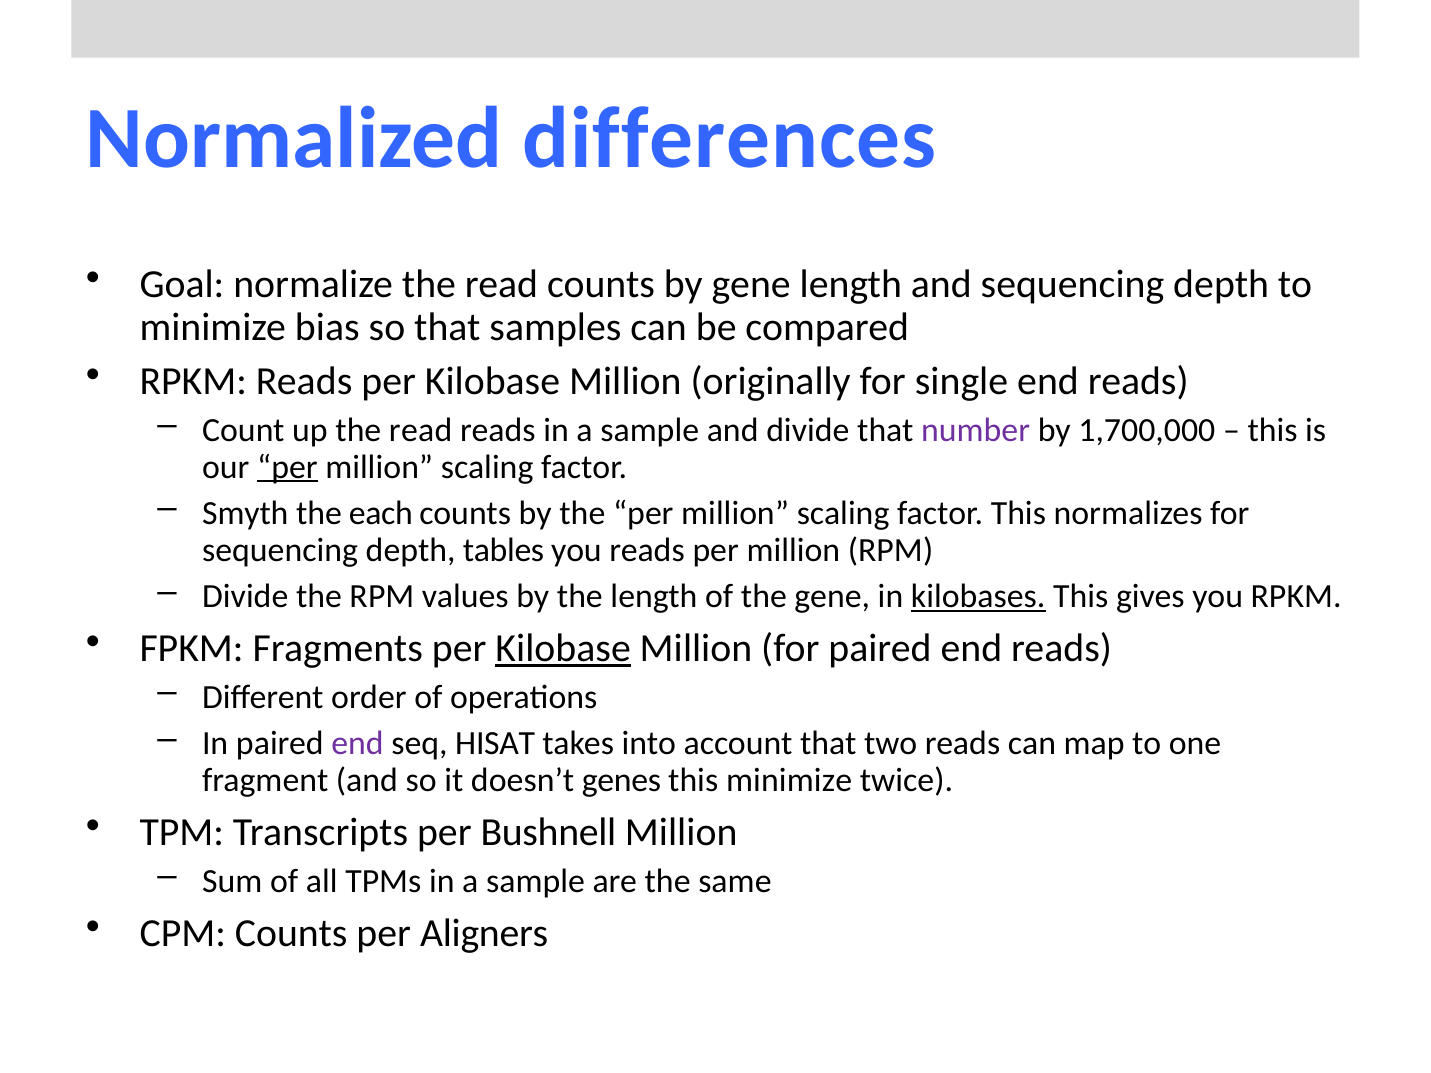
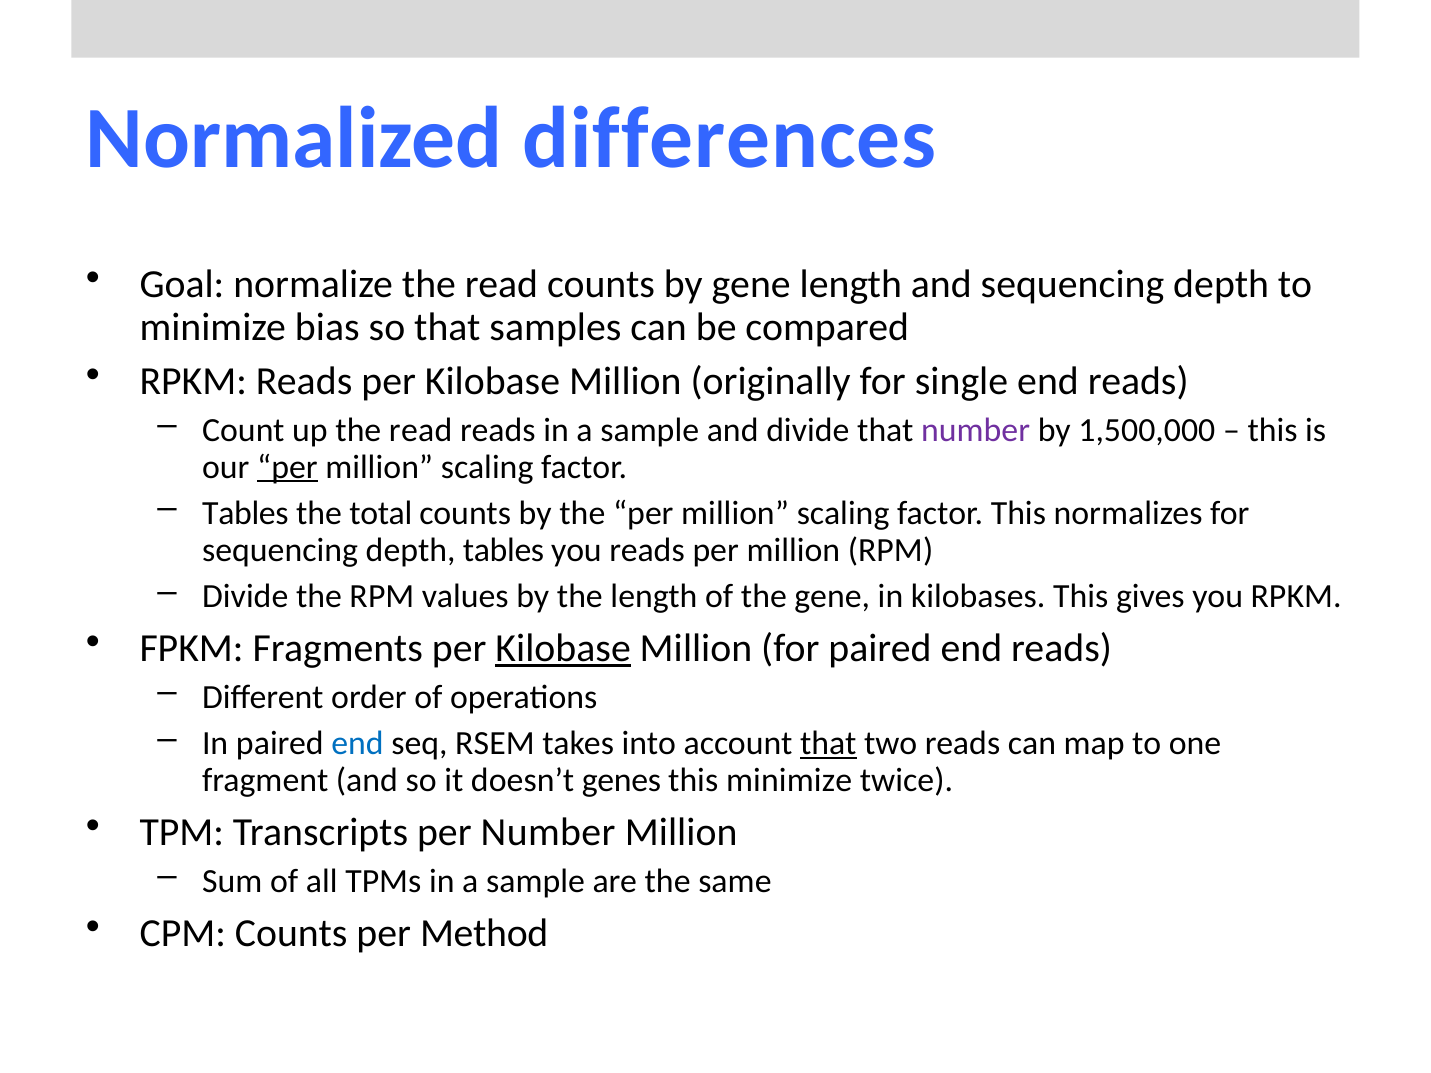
1,700,000: 1,700,000 -> 1,500,000 (1147, 430)
Smyth: Smyth -> Tables (245, 514)
each: each -> total (381, 514)
kilobases underline: present -> none (978, 597)
end colour: purple -> blue (357, 744)
HISAT: HISAT -> RSEM (495, 744)
that underline: none -> present (828, 744)
per Bushnell: Bushnell -> Number (548, 832)
Aligners: Aligners -> Method (484, 933)
